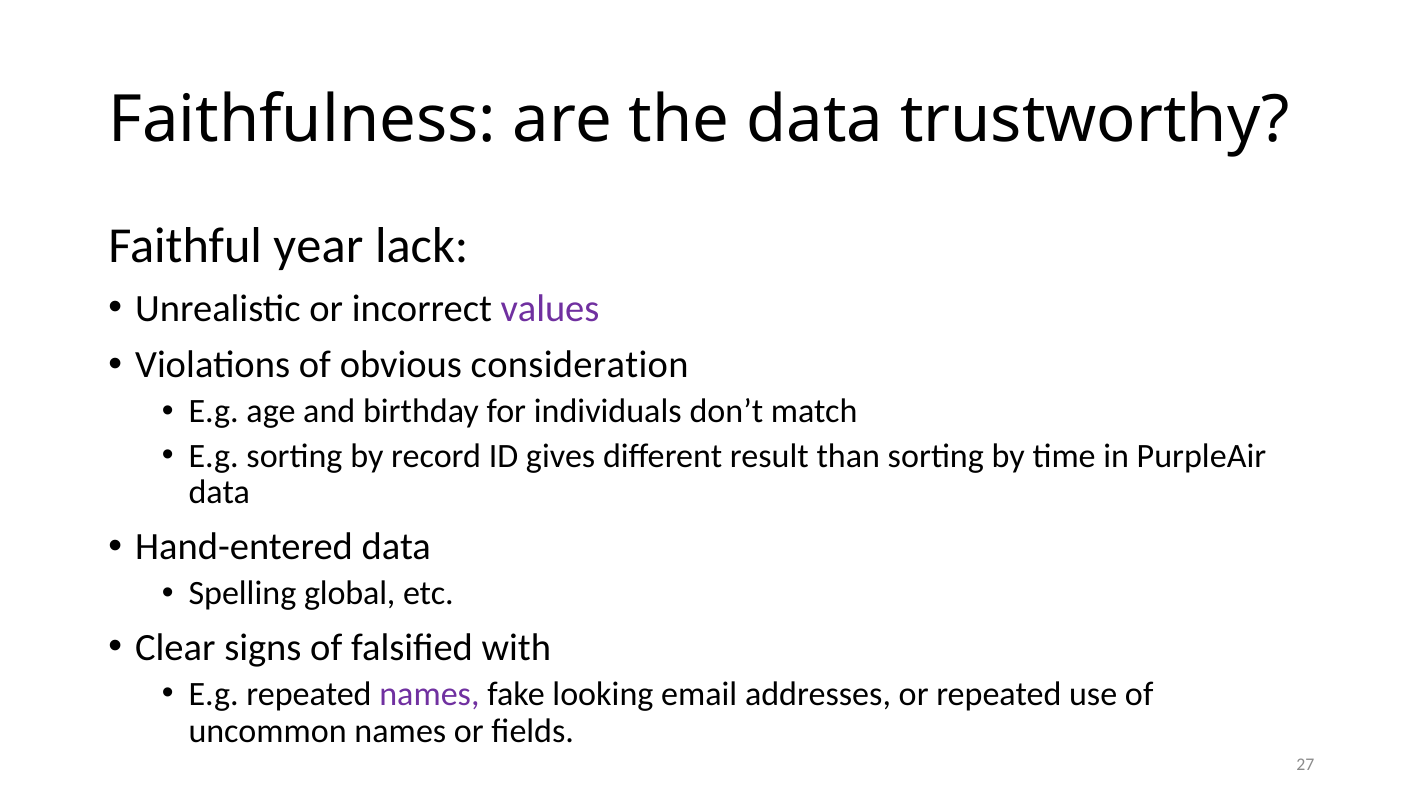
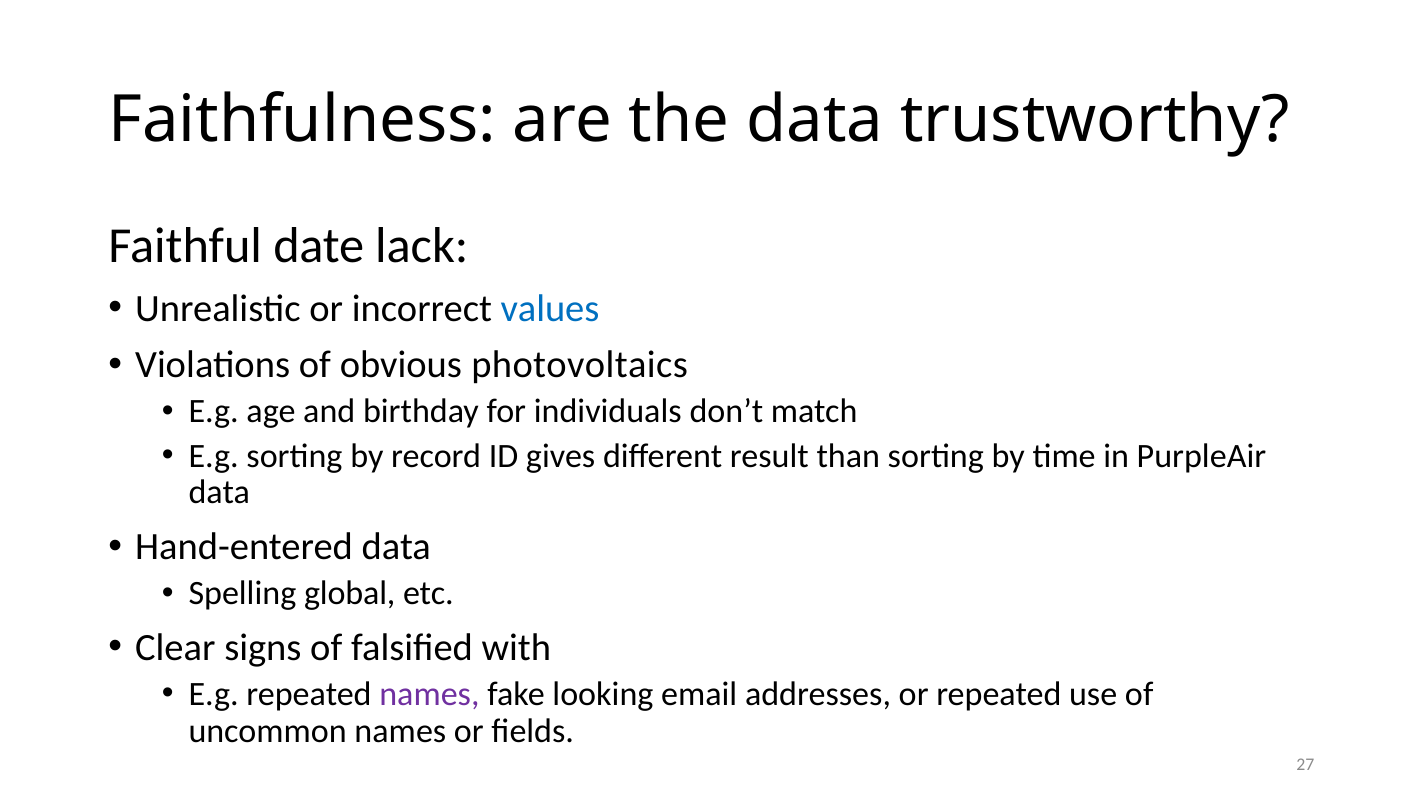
year: year -> date (319, 245)
values colour: purple -> blue (550, 308)
consideration: consideration -> photovoltaics (580, 365)
